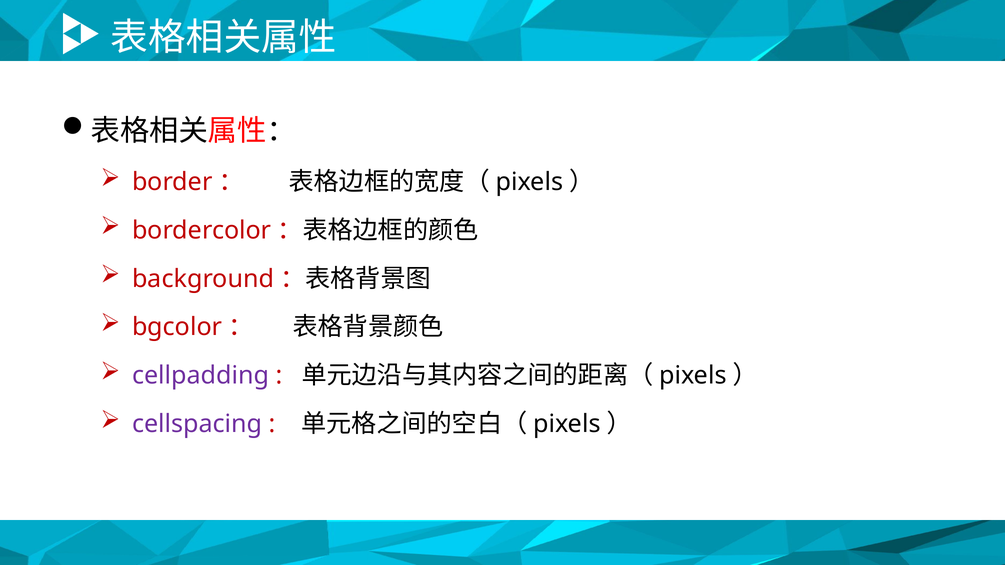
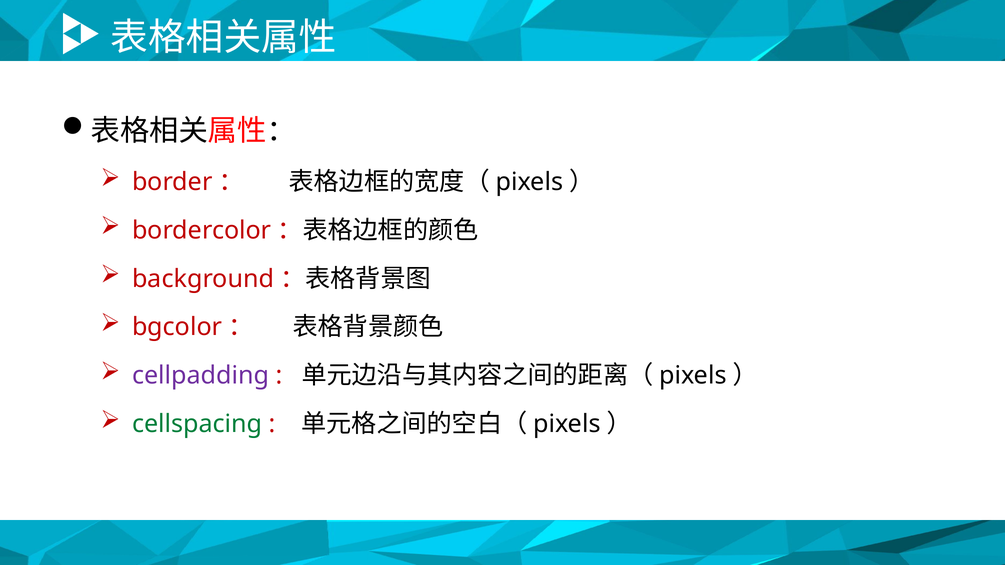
cellspacing colour: purple -> green (197, 424)
